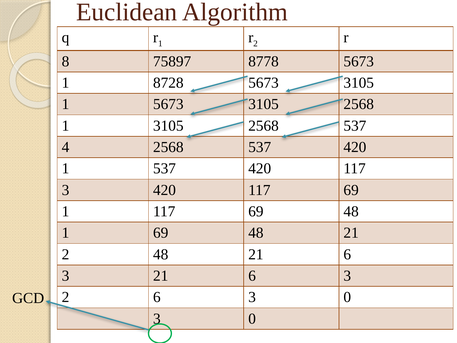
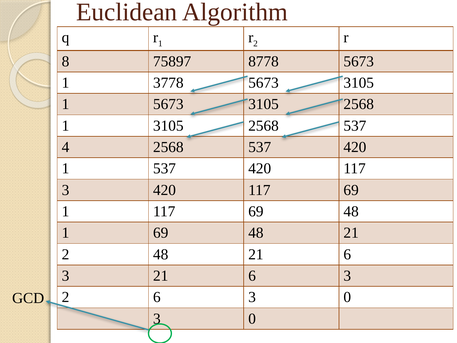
8728: 8728 -> 3778 (168, 83)
